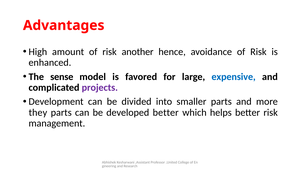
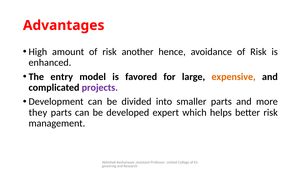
sense: sense -> entry (62, 76)
expensive colour: blue -> orange (234, 76)
developed better: better -> expert (166, 112)
